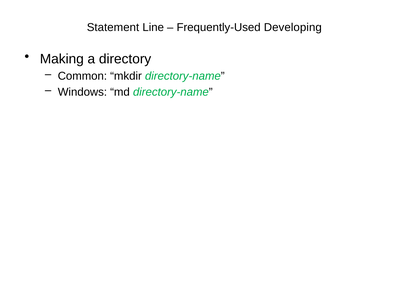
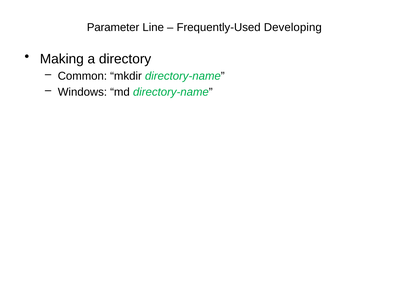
Statement: Statement -> Parameter (113, 27)
